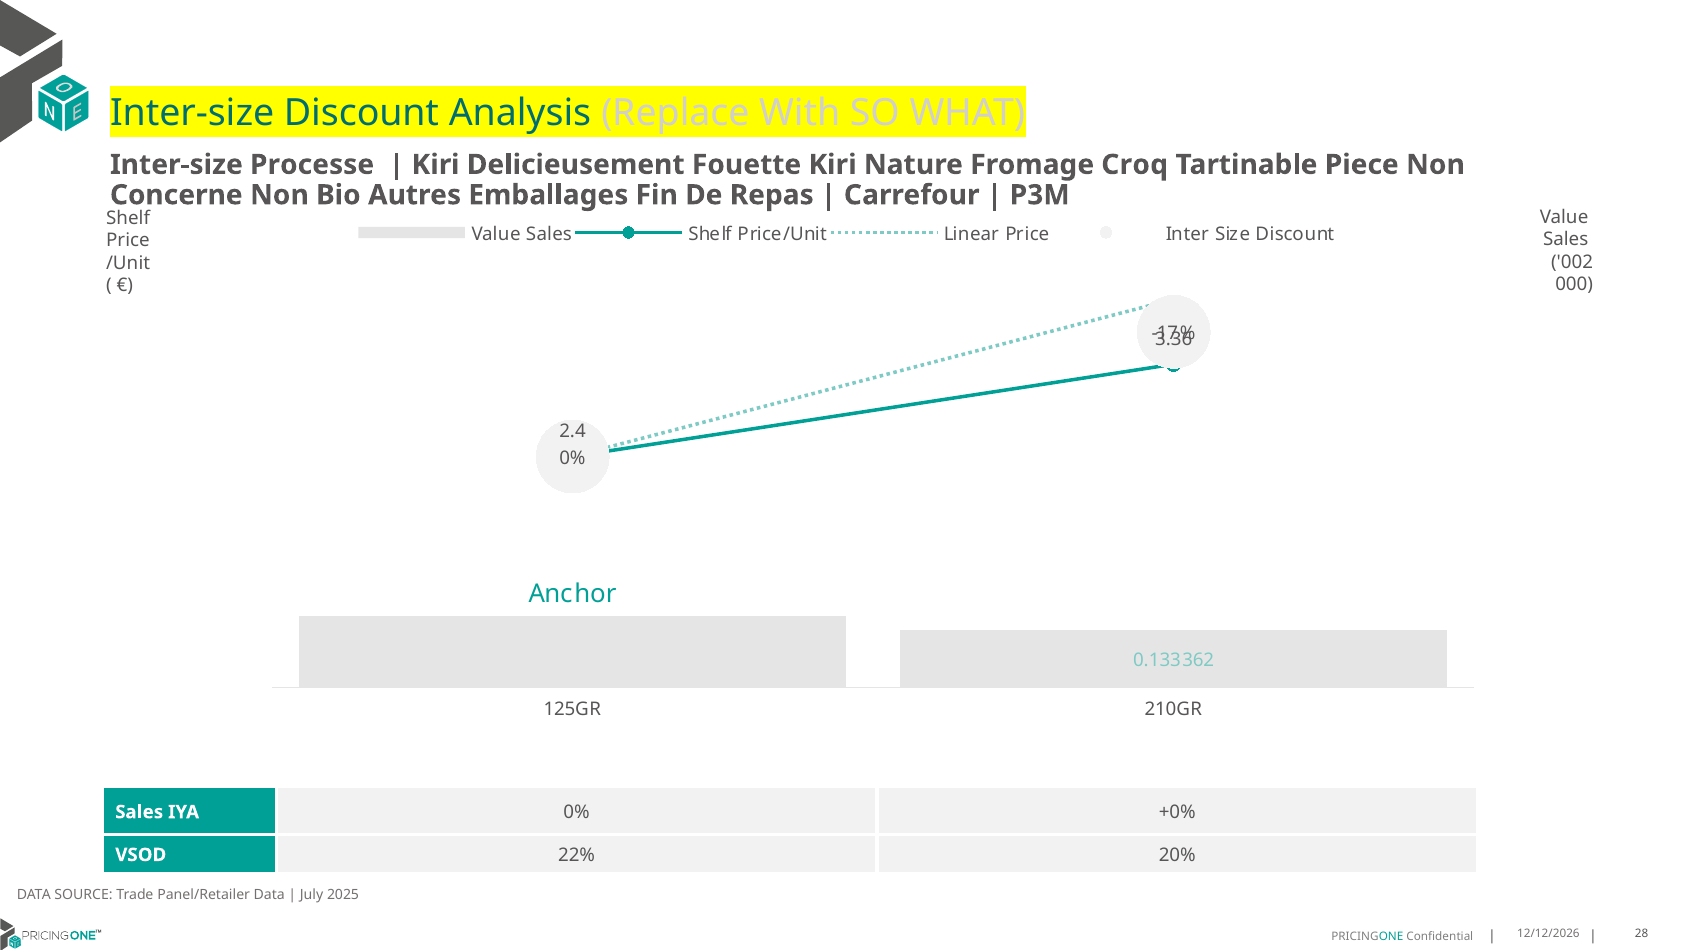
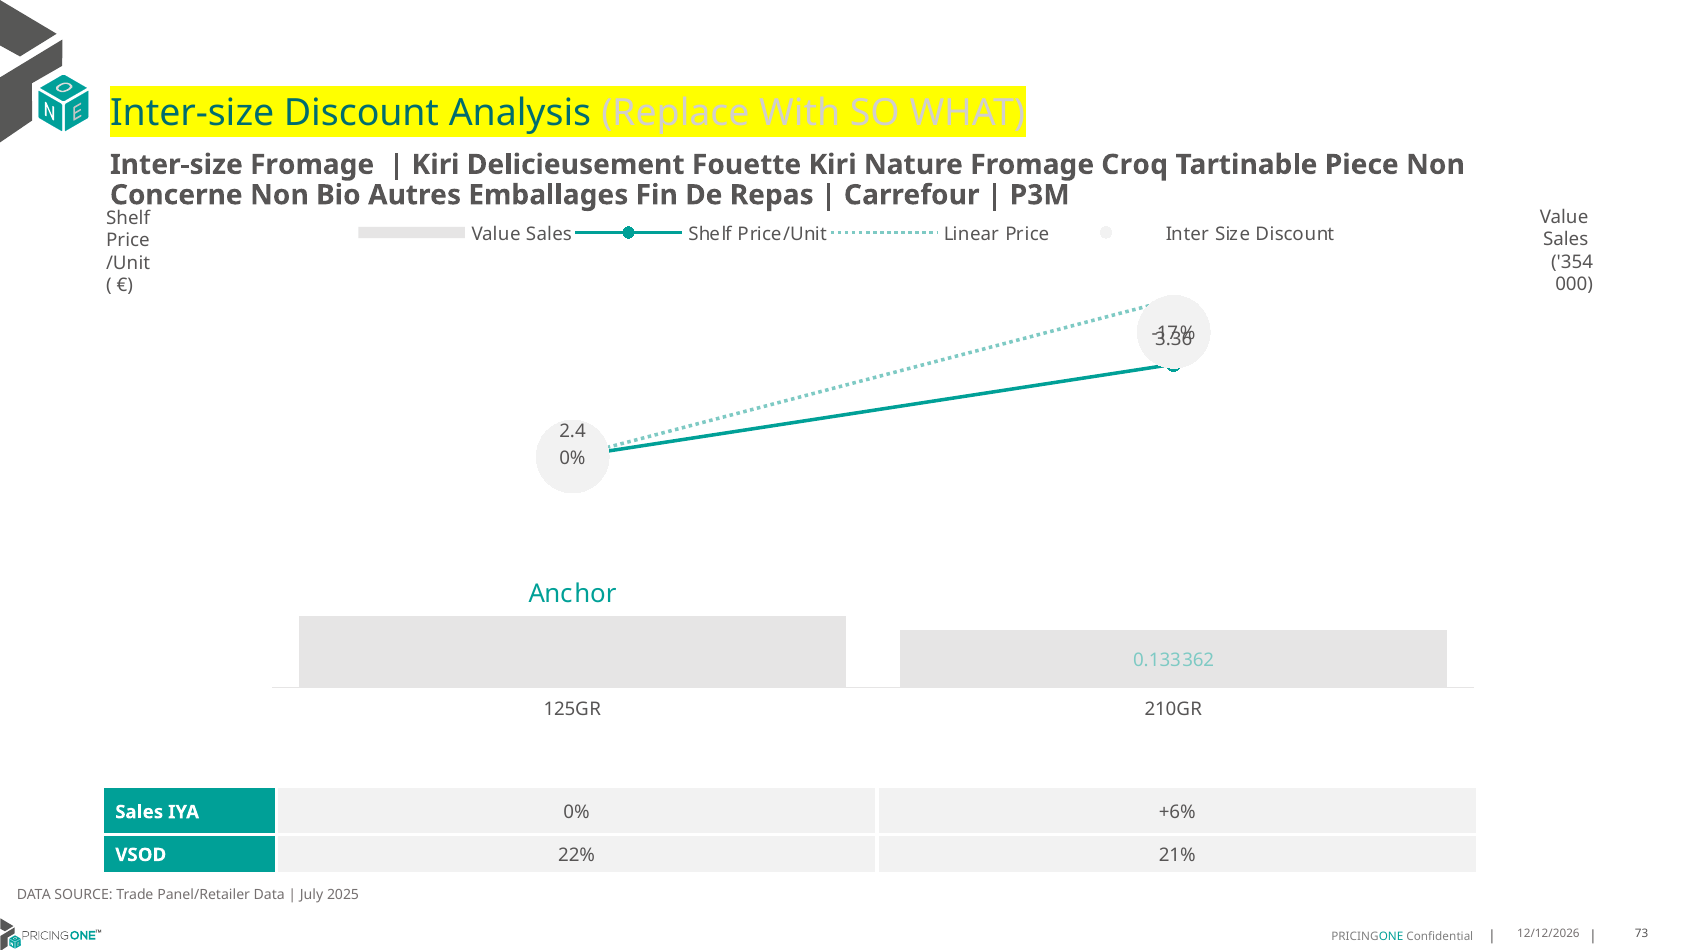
Inter-size Processe: Processe -> Fromage (312, 165)
002: 002 -> 354 (1572, 262)
+0%: +0% -> +6% (1177, 813)
20%: 20% -> 21% (1177, 856)
28: 28 -> 73 (1642, 935)
